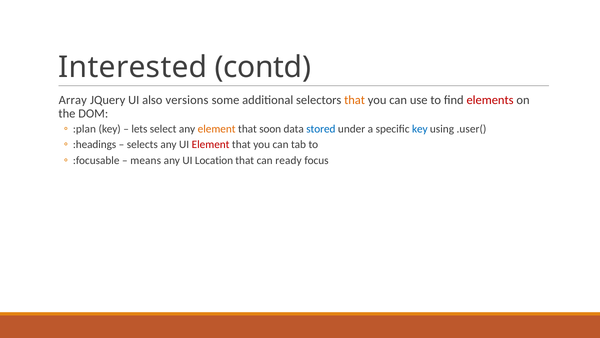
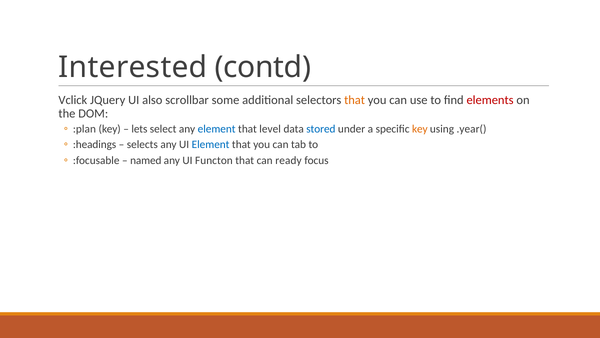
Array: Array -> Vclick (73, 100)
versions: versions -> scrollbar (187, 100)
element colour: orange -> blue (217, 129)
soon: soon -> level (270, 129)
key colour: blue -> orange (420, 129)
.user(: .user( -> .year( (472, 129)
Element colour: red -> blue (211, 145)
means: means -> named (146, 160)
Location: Location -> Functon (214, 160)
